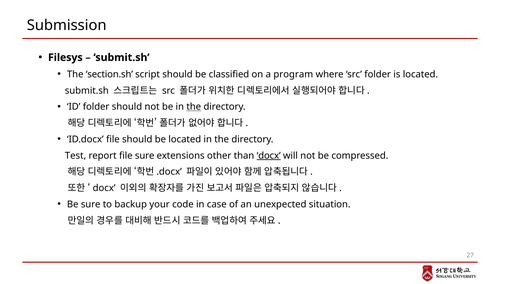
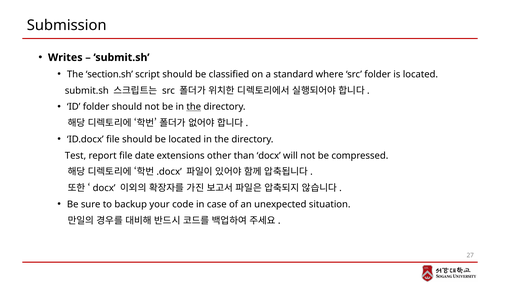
Filesys: Filesys -> Writes (65, 58)
program: program -> standard (293, 74)
file sure: sure -> date (145, 156)
docx underline: present -> none (269, 156)
